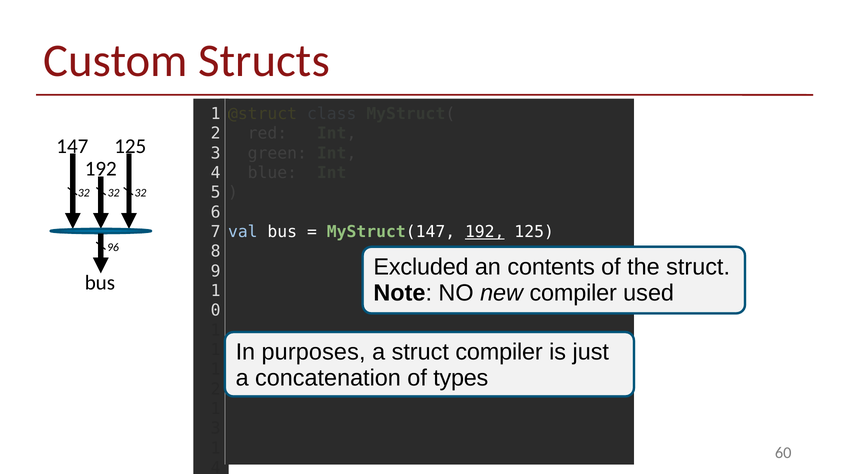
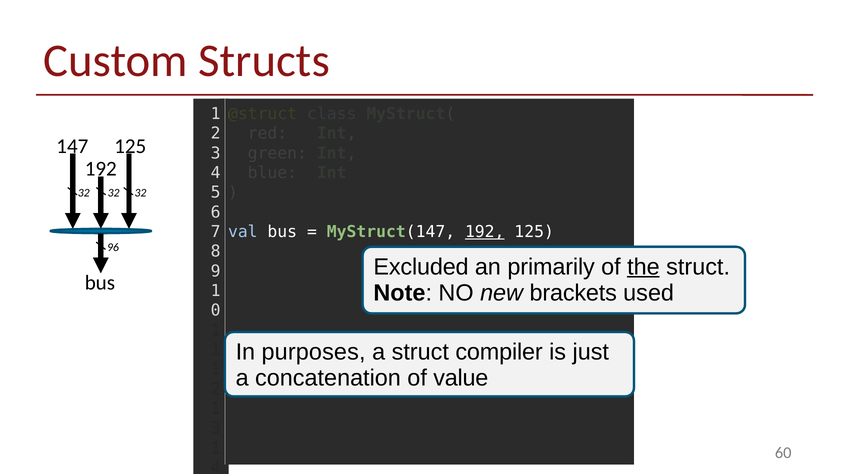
contents: contents -> primarily (551, 267)
the underline: none -> present (643, 267)
new compiler: compiler -> brackets (573, 293)
types: types -> value (461, 378)
